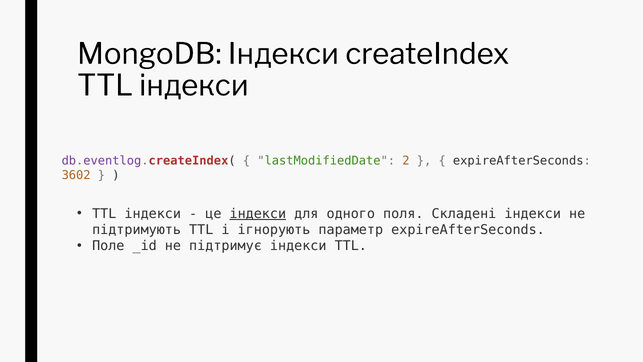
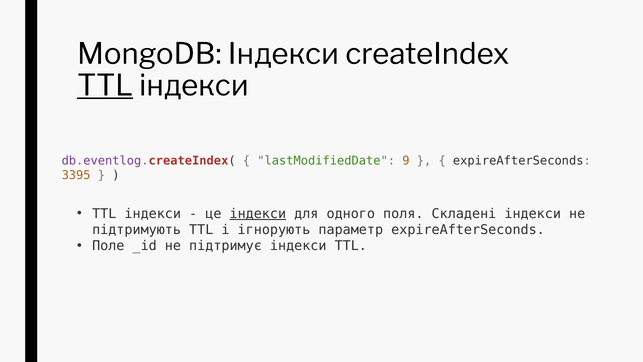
TTL underline: none -> present (105, 86)
2: 2 -> 9 (406, 161)
3602: 3602 -> 3395 (76, 175)
